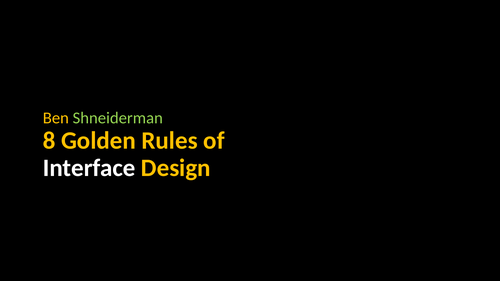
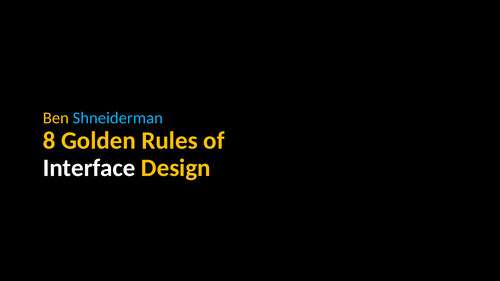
Shneiderman colour: light green -> light blue (118, 118)
